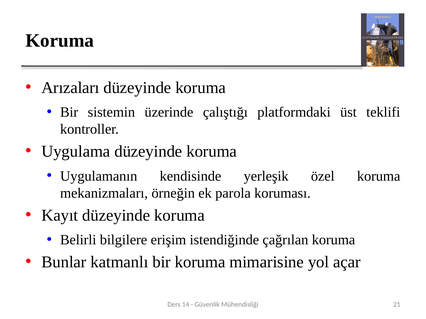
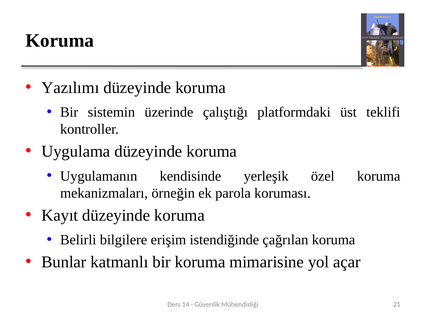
Arızaları: Arızaları -> Yazılımı (70, 88)
